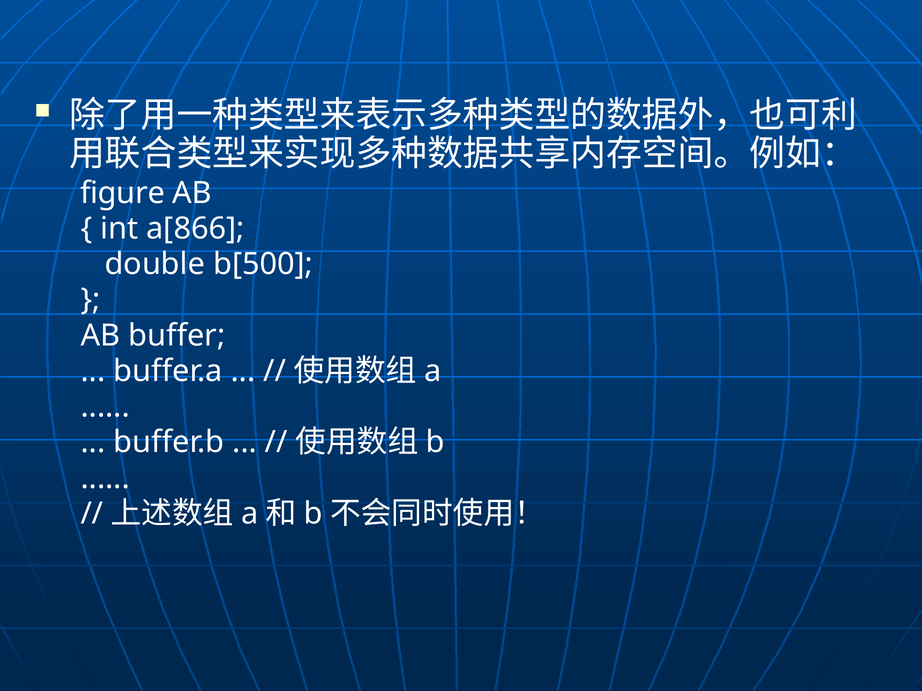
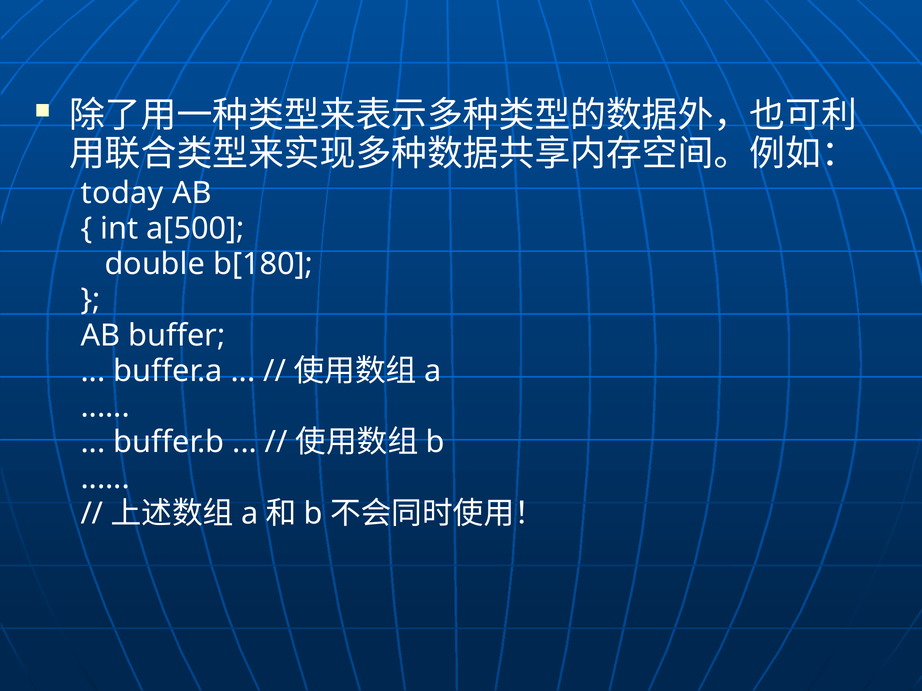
figure: figure -> today (122, 193)
a[866: a[866 -> a[500 (195, 229)
b[500: b[500 -> b[180 (263, 264)
